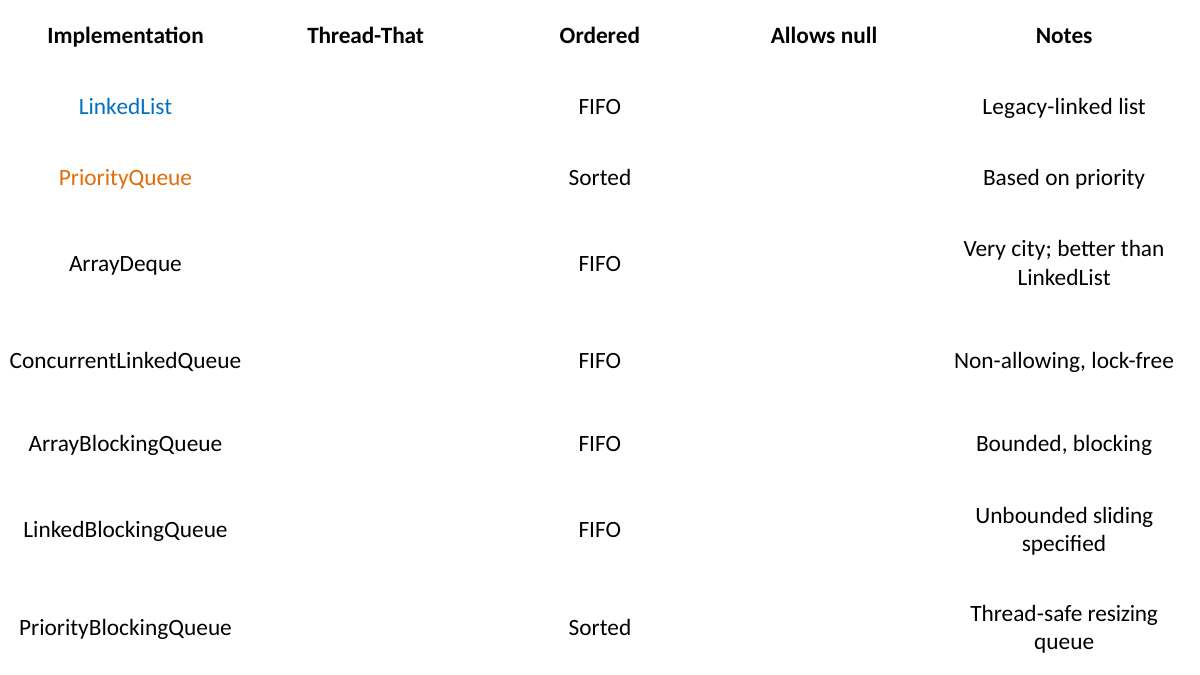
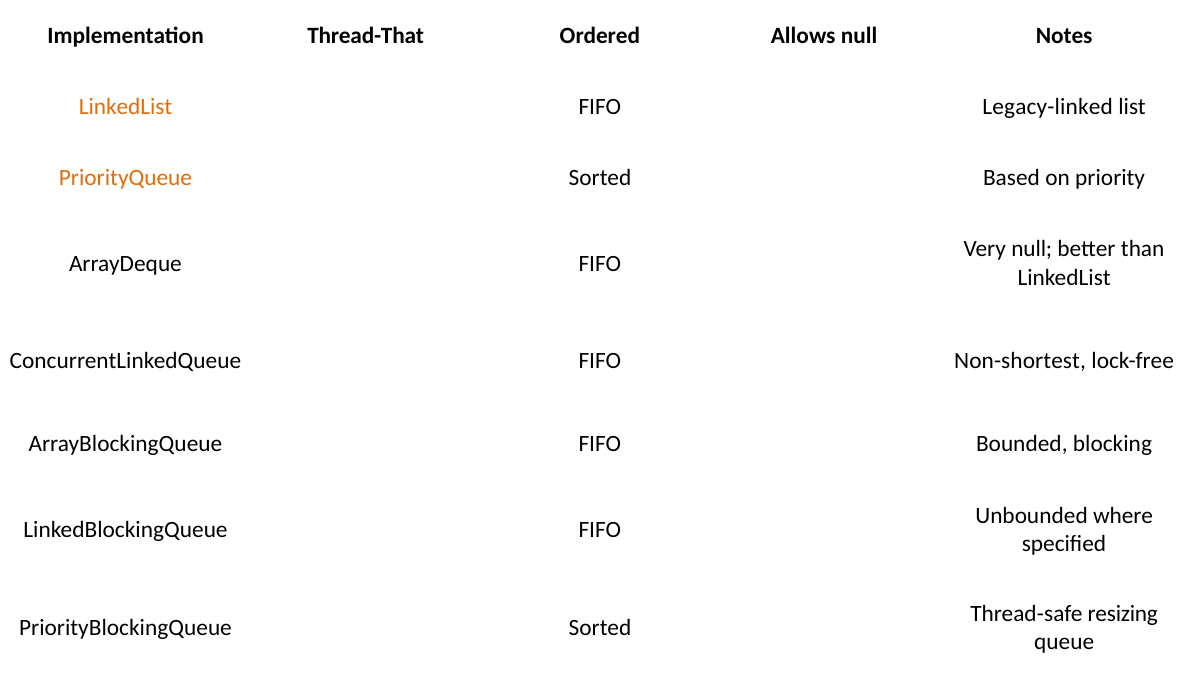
LinkedList colour: blue -> orange (126, 107)
Very city: city -> null (1032, 249)
Non-allowing: Non-allowing -> Non-shortest (1020, 361)
sliding: sliding -> where (1123, 516)
